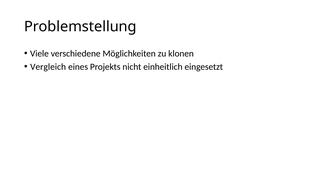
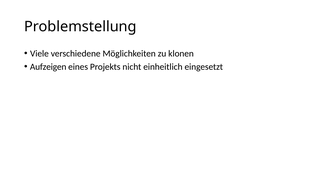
Vergleich: Vergleich -> Aufzeigen (48, 67)
